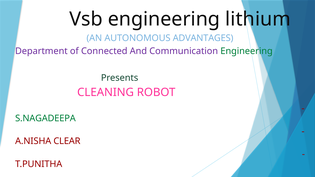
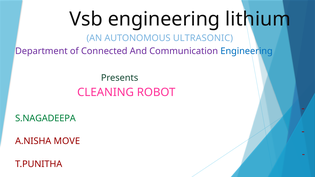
ADVANTAGES: ADVANTAGES -> ULTRASONIC (203, 38)
Engineering colour: green -> blue (247, 51)
CLEAR: CLEAR -> MOVE (67, 141)
